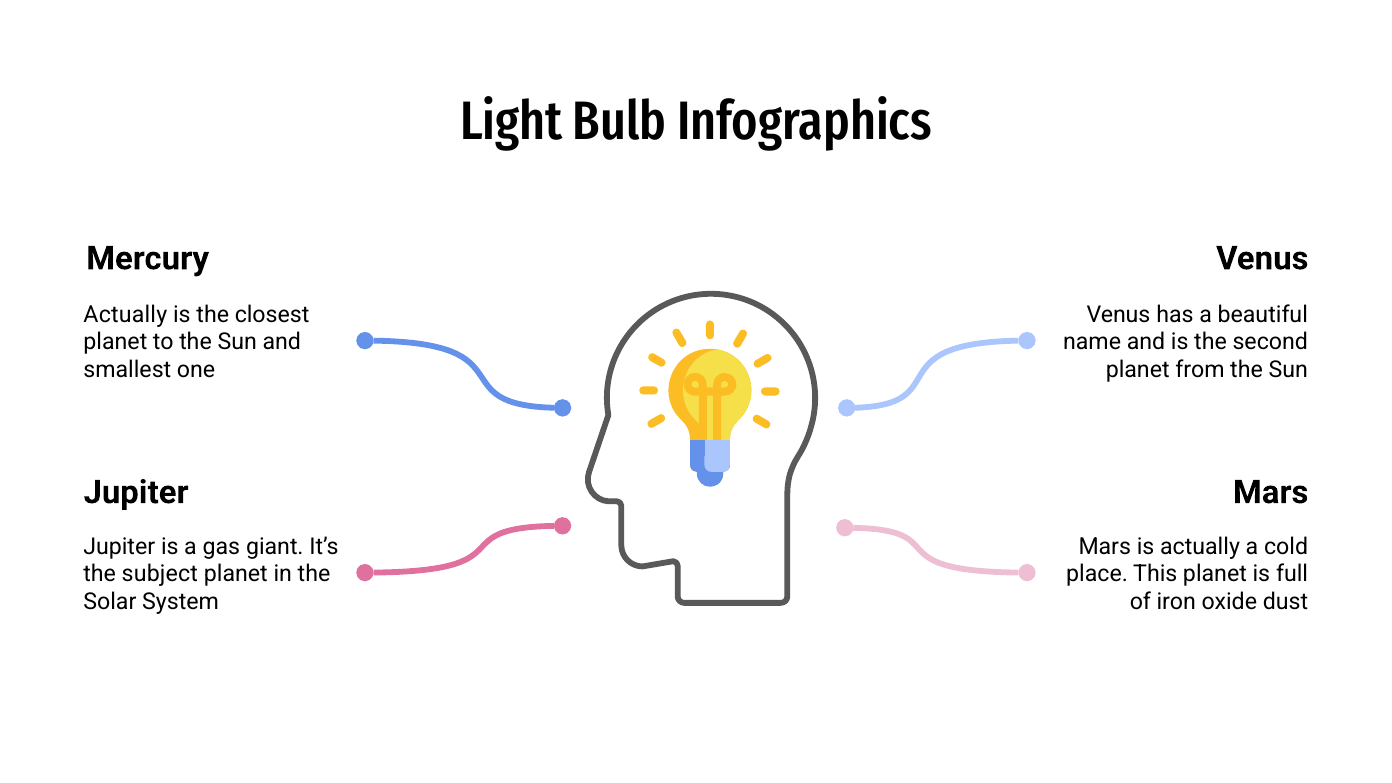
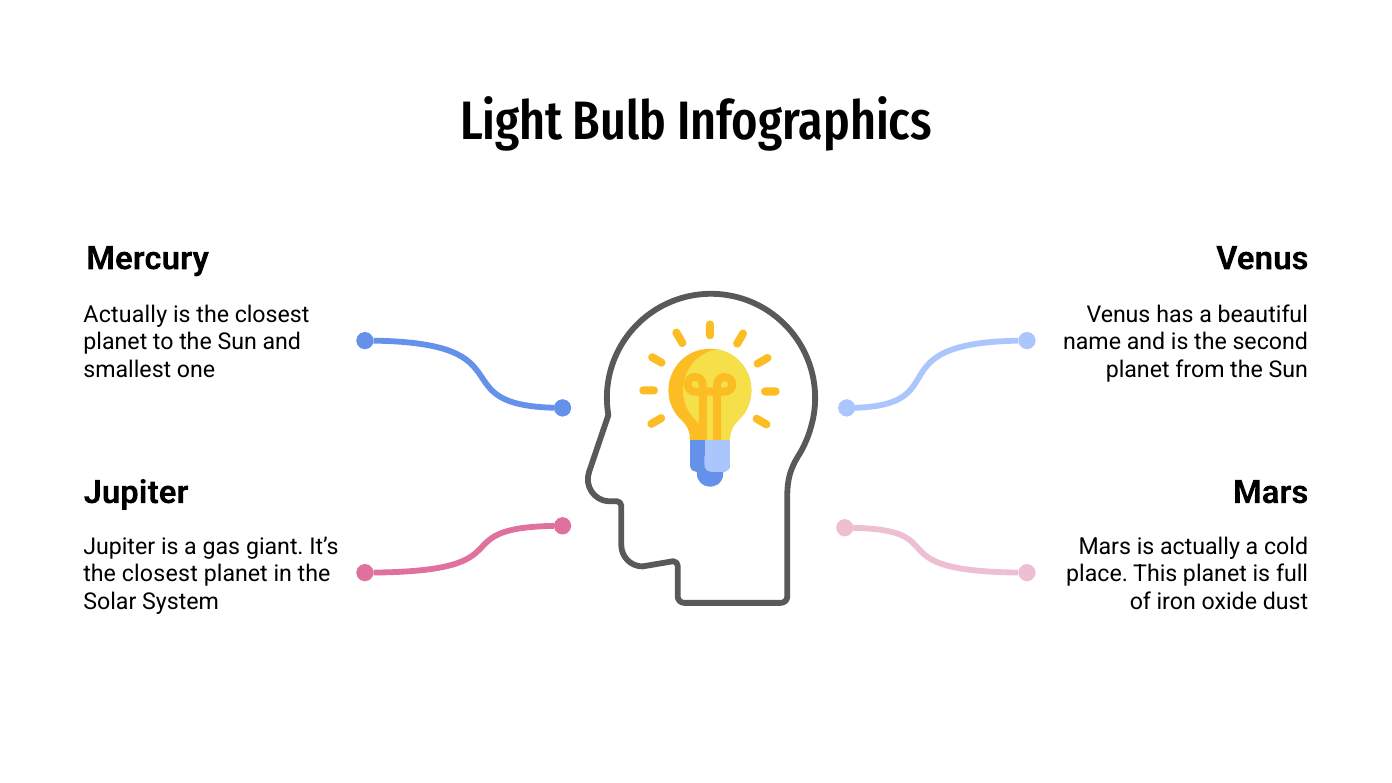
subject: subject -> closest (160, 574)
